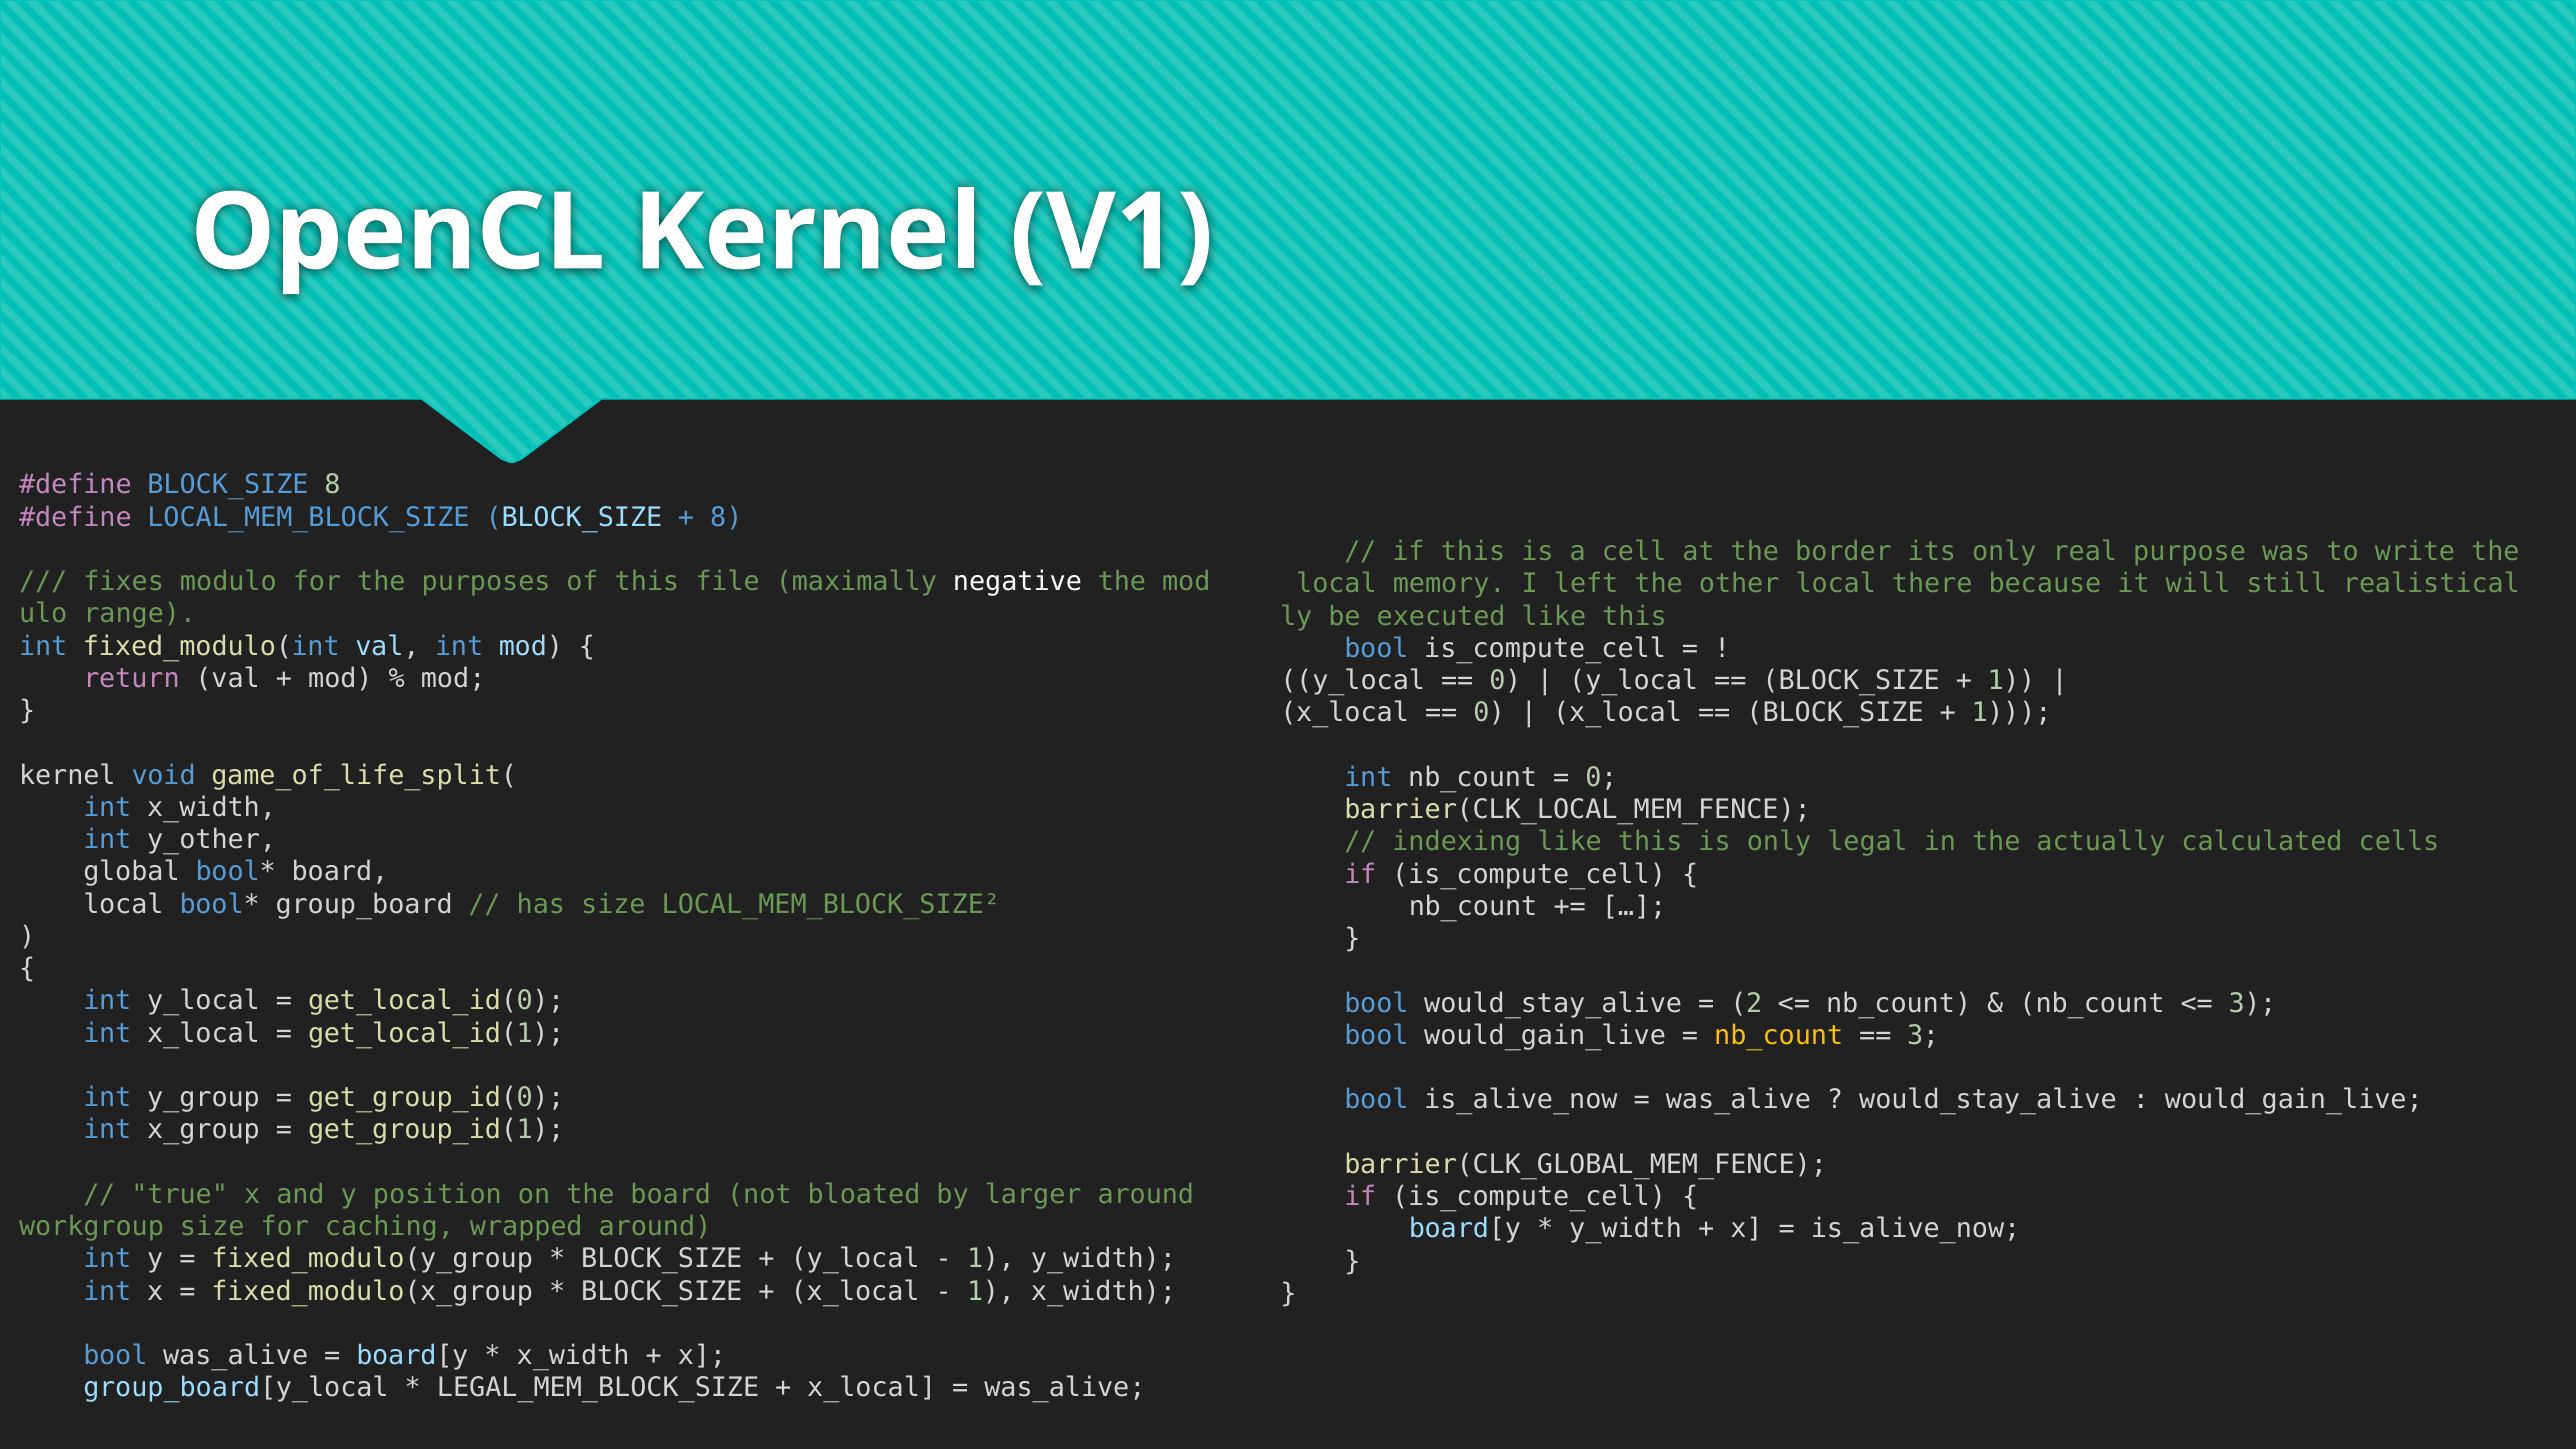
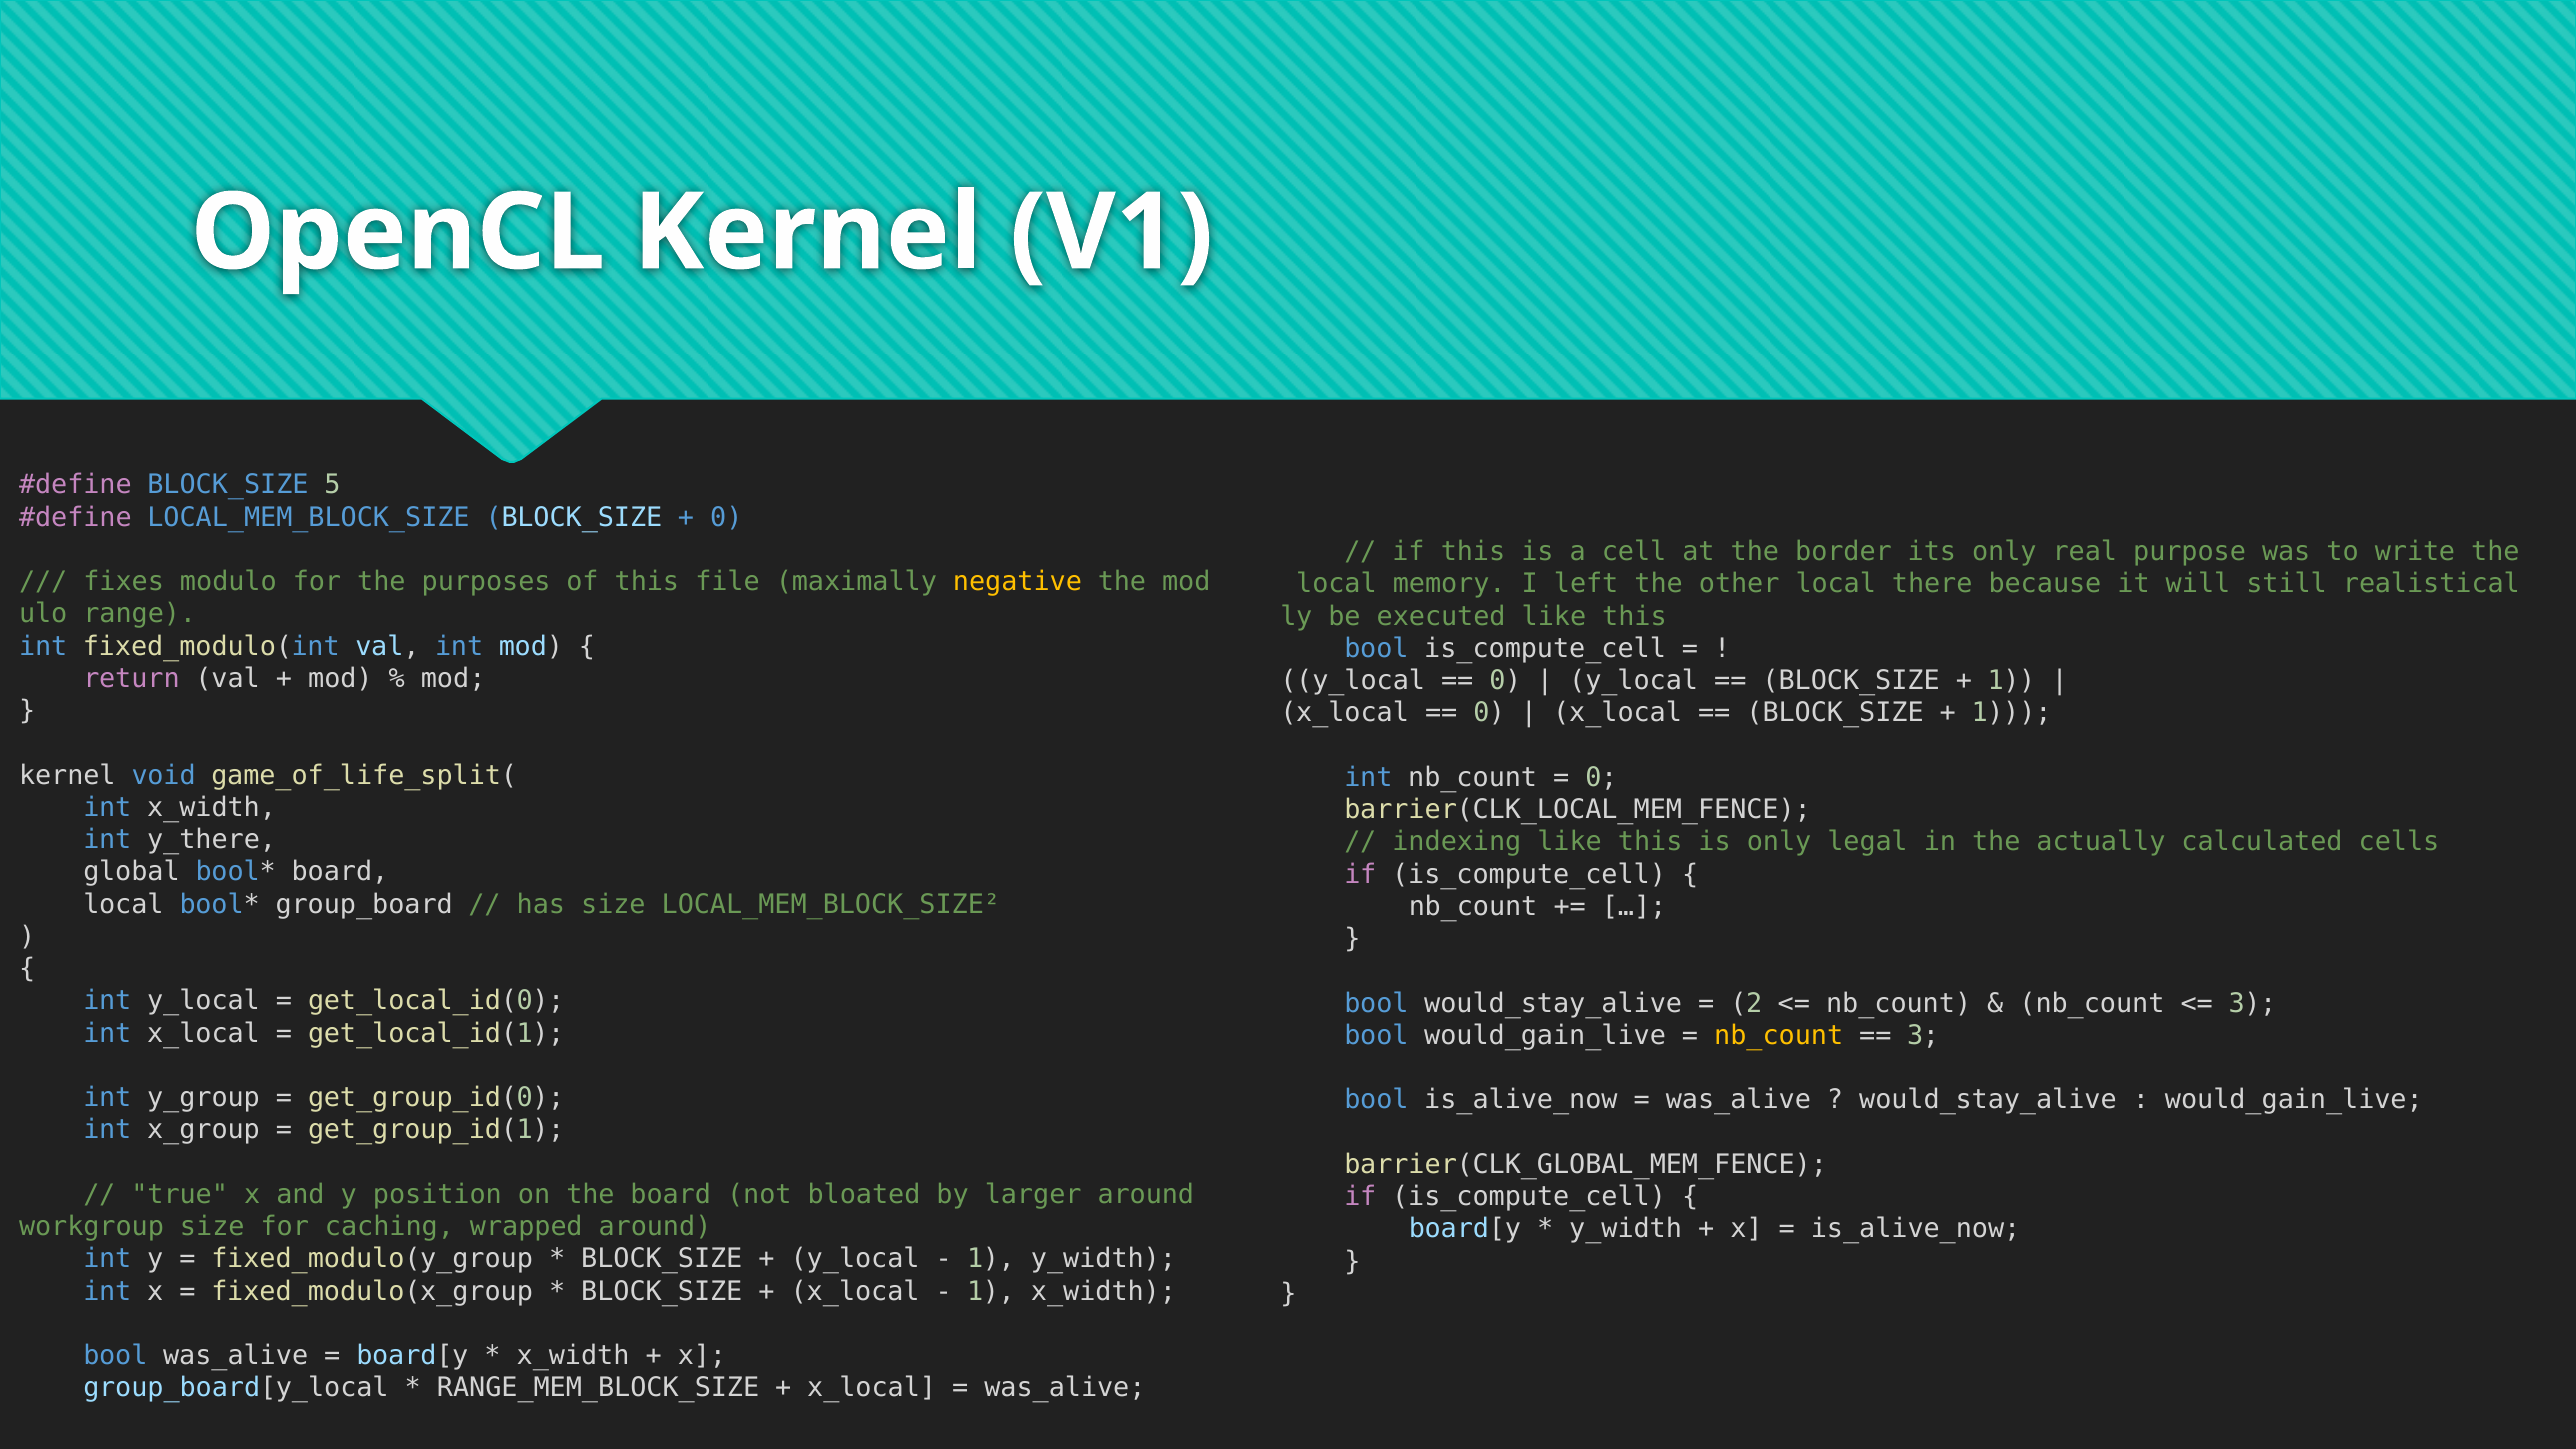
BLOCK_SIZE 8: 8 -> 5 (333, 485)
8: 8 -> 0 (726, 517)
negative colour: white -> yellow (1017, 582)
y_other: y_other -> y_there (212, 840)
LEGAL_MEM_BLOCK_SIZE: LEGAL_MEM_BLOCK_SIZE -> RANGE_MEM_BLOCK_SIZE (598, 1388)
